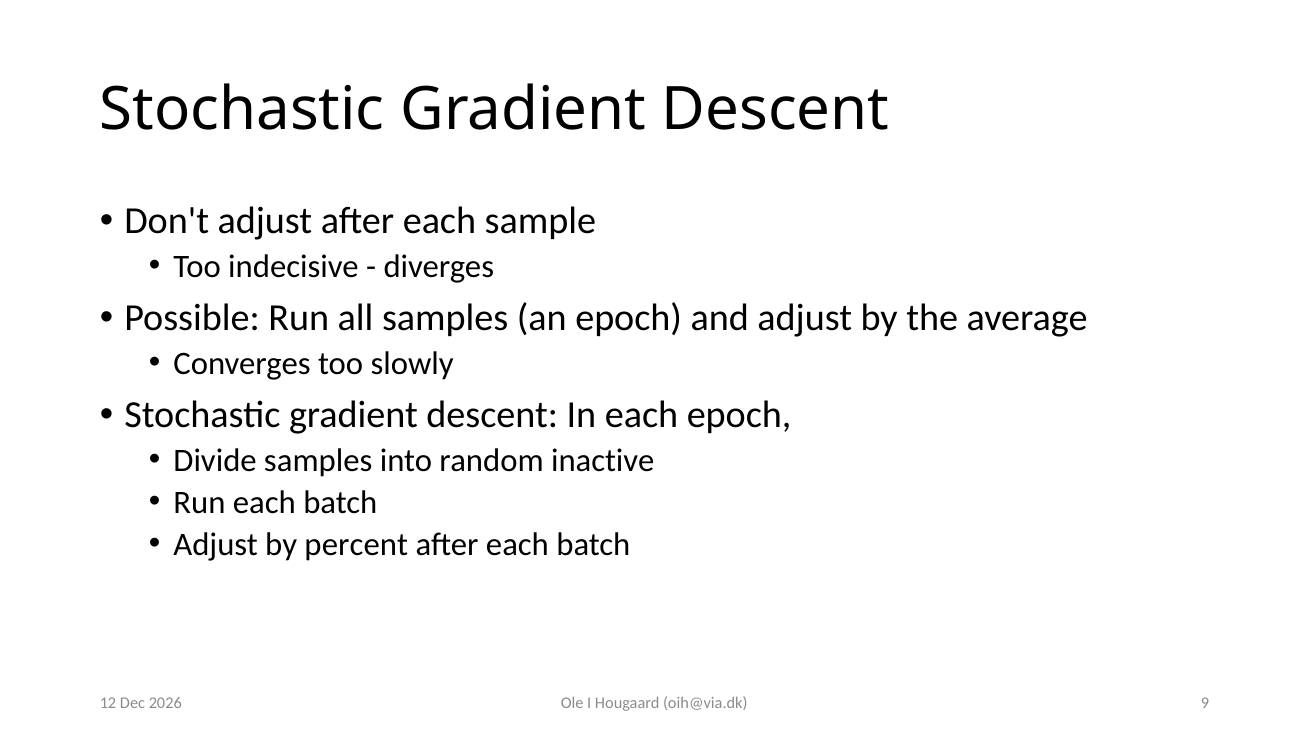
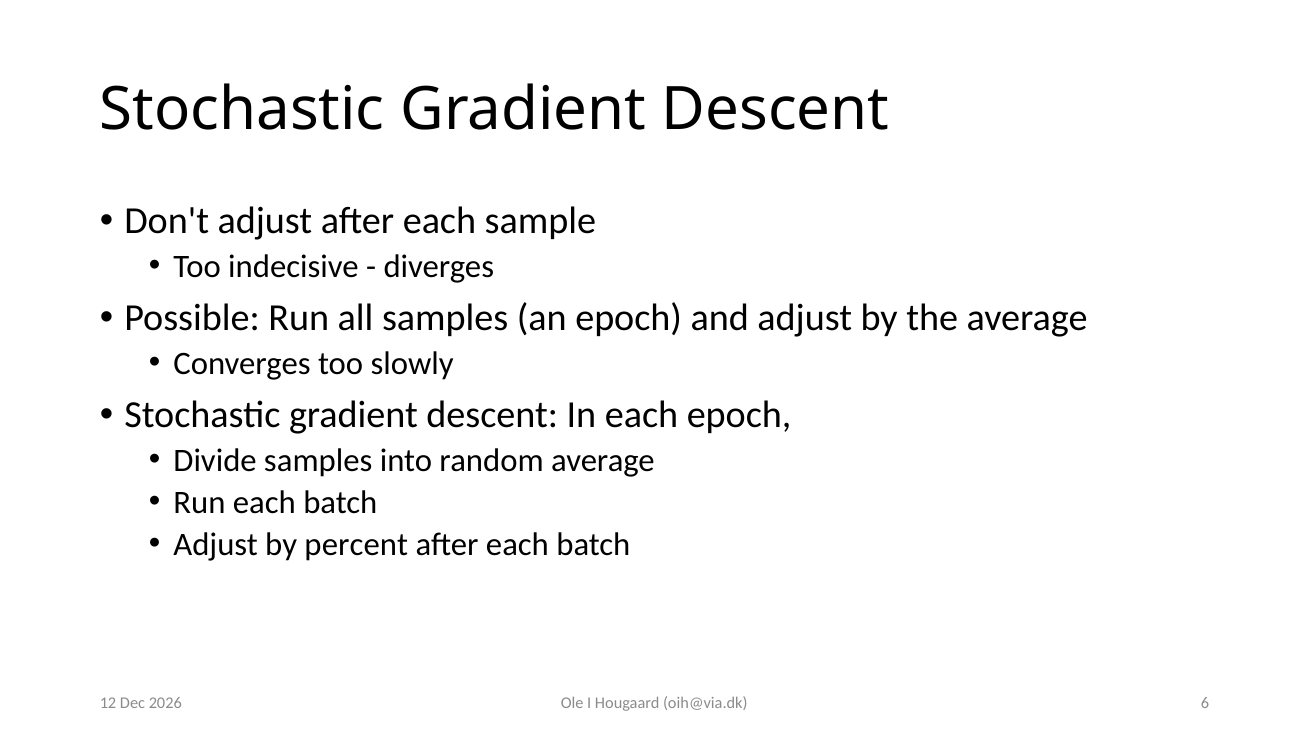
random inactive: inactive -> average (603, 460)
9: 9 -> 6 (1205, 703)
